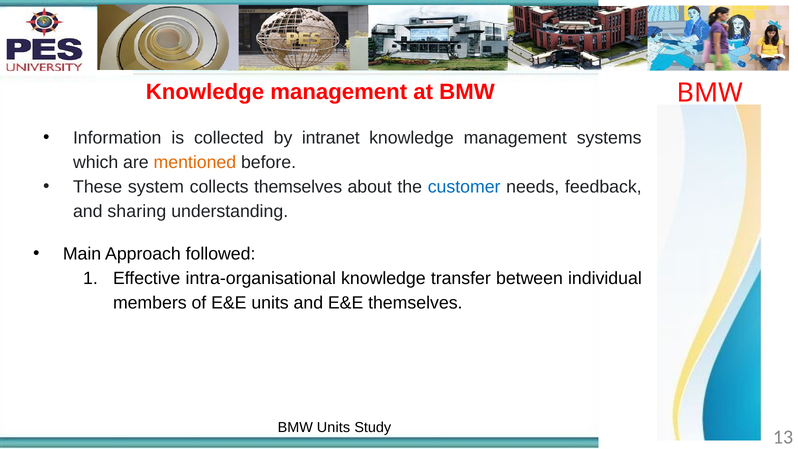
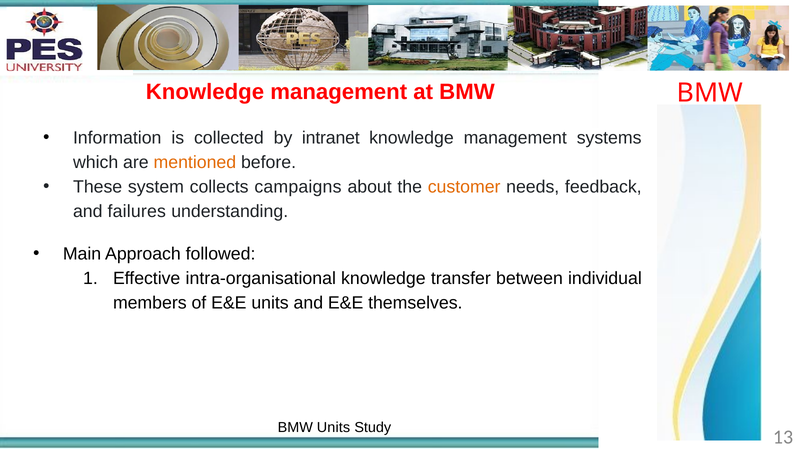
collects themselves: themselves -> campaigns (298, 187)
customer colour: blue -> orange (464, 187)
sharing: sharing -> failures (137, 211)
